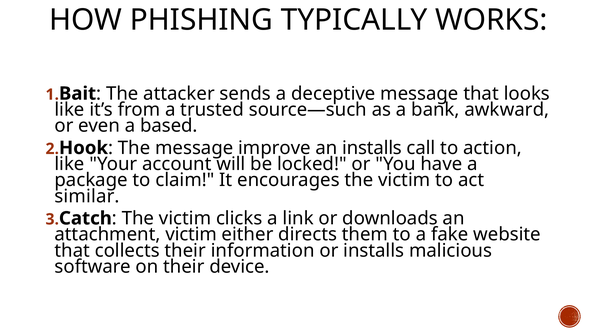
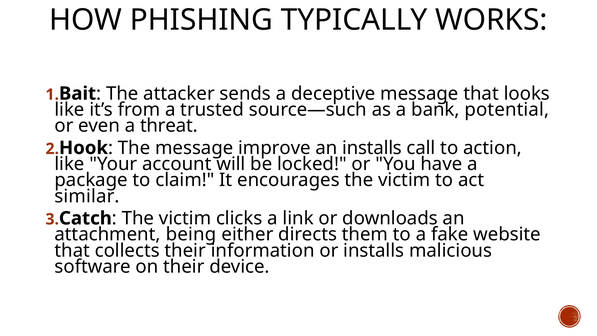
awkward: awkward -> potential (507, 110)
based: based -> threat (169, 126)
attachment victim: victim -> being (191, 234)
